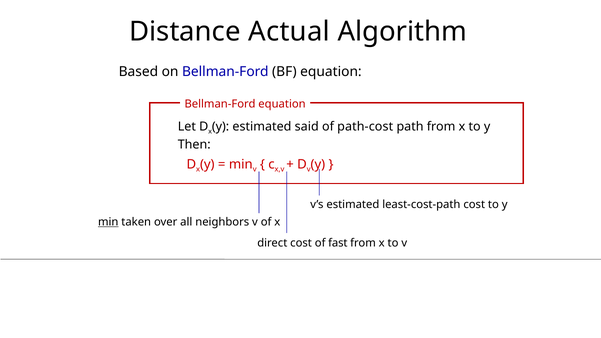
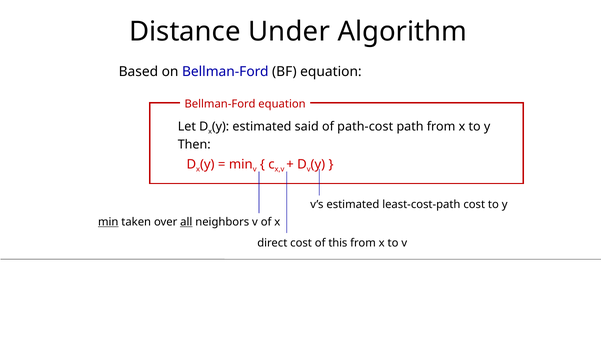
Actual: Actual -> Under (289, 32)
all underline: none -> present (186, 222)
fast: fast -> this (338, 243)
